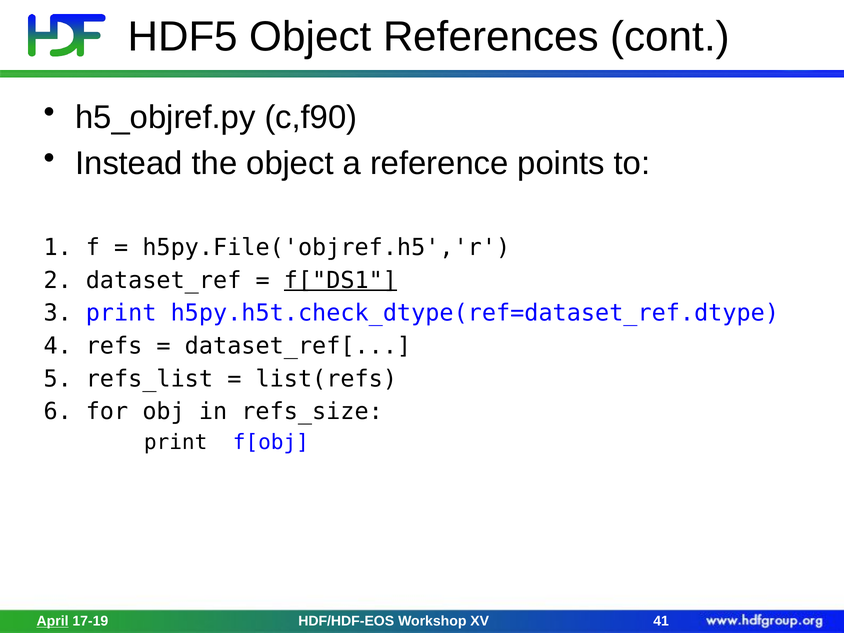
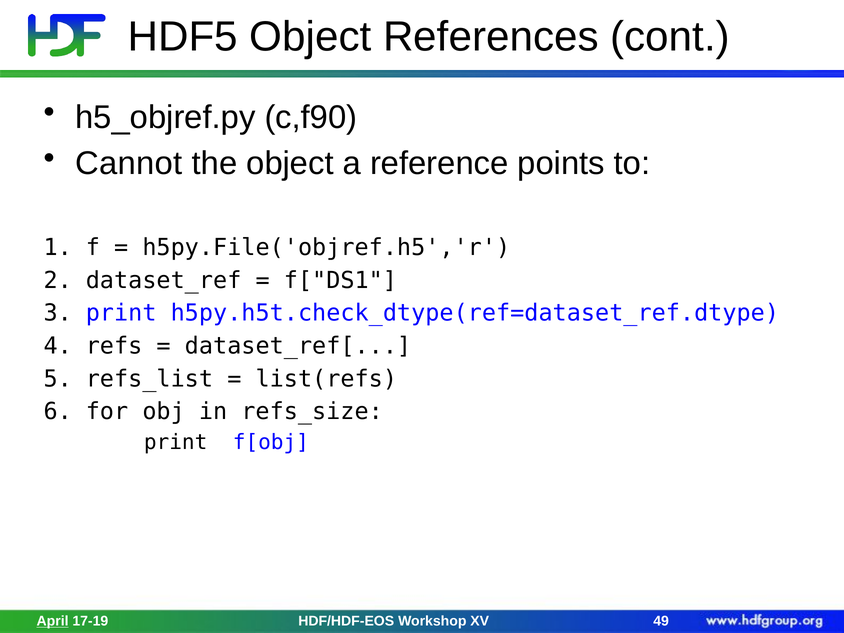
Instead: Instead -> Cannot (129, 164)
f["DS1 underline: present -> none (340, 280)
41: 41 -> 49 (661, 621)
